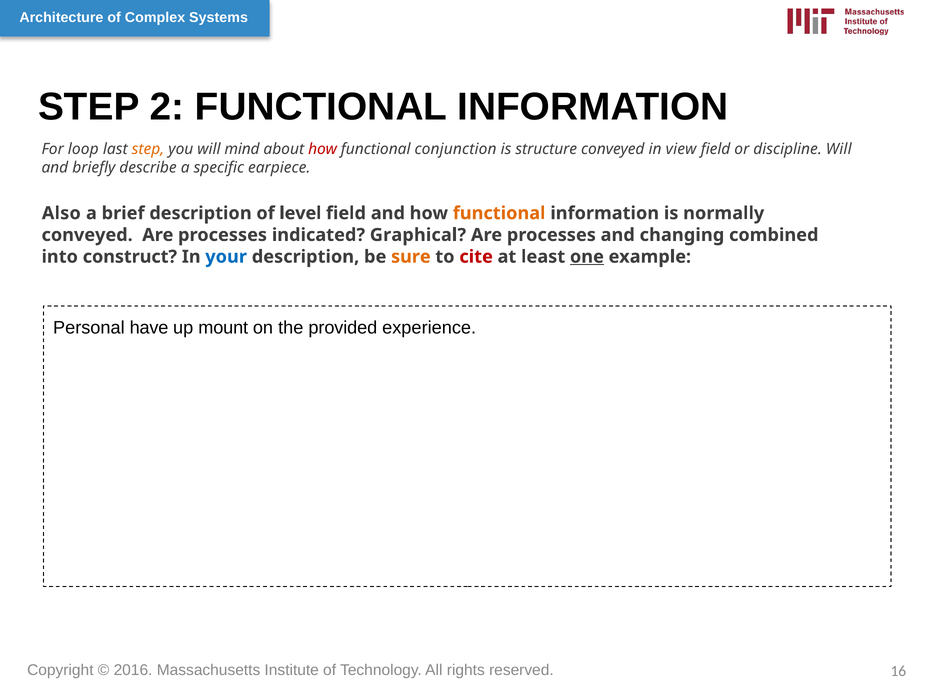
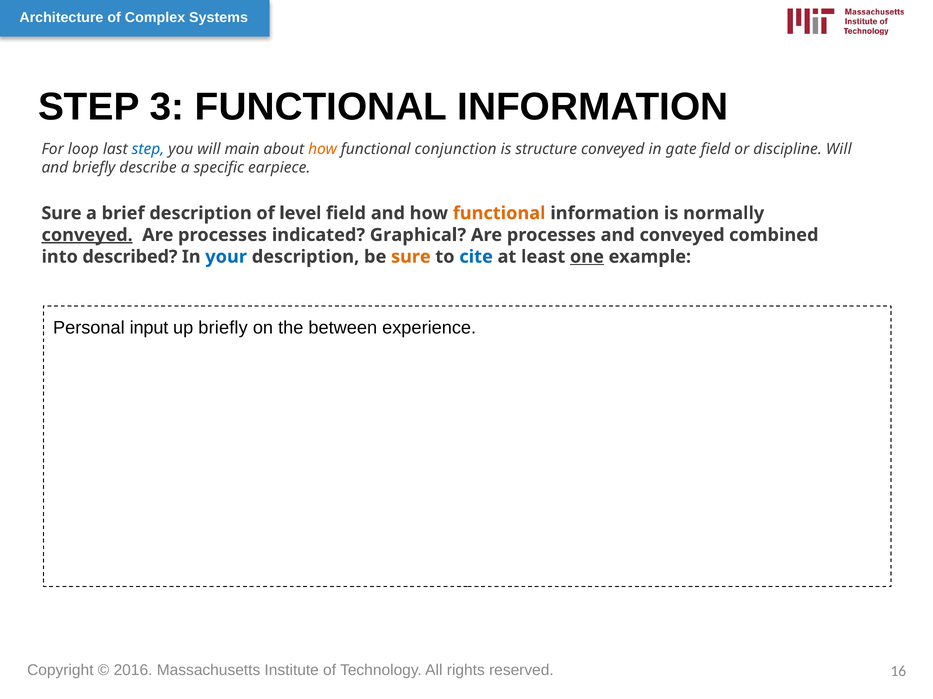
2: 2 -> 3 (167, 107)
step colour: orange -> blue (148, 149)
mind: mind -> main (242, 149)
how colour: red -> orange (323, 149)
view: view -> gate (681, 149)
Also: Also -> Sure (61, 213)
conveyed underline: none -> present (87, 235)
and changing: changing -> conveyed (682, 235)
construct: construct -> described (130, 257)
cite colour: red -> blue (476, 257)
have: have -> input (149, 328)
up mount: mount -> briefly (223, 328)
provided: provided -> between (343, 328)
